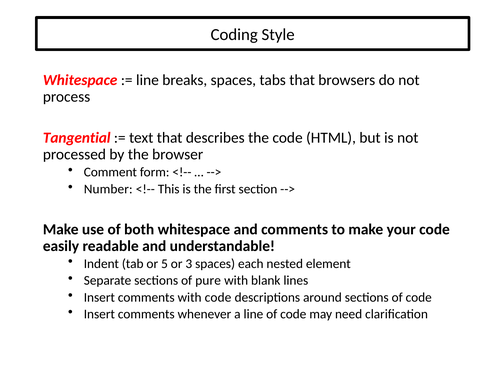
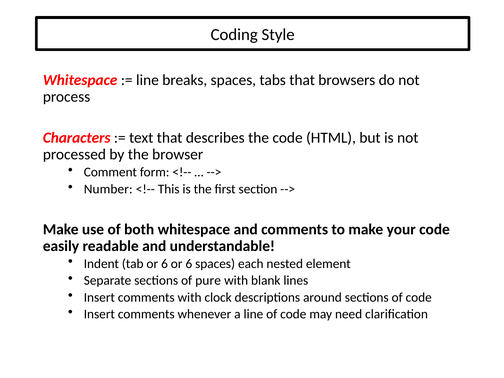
Tangential: Tangential -> Characters (77, 138)
tab or 5: 5 -> 6 (165, 264)
3: 3 -> 6 (189, 264)
with code: code -> clock (218, 297)
